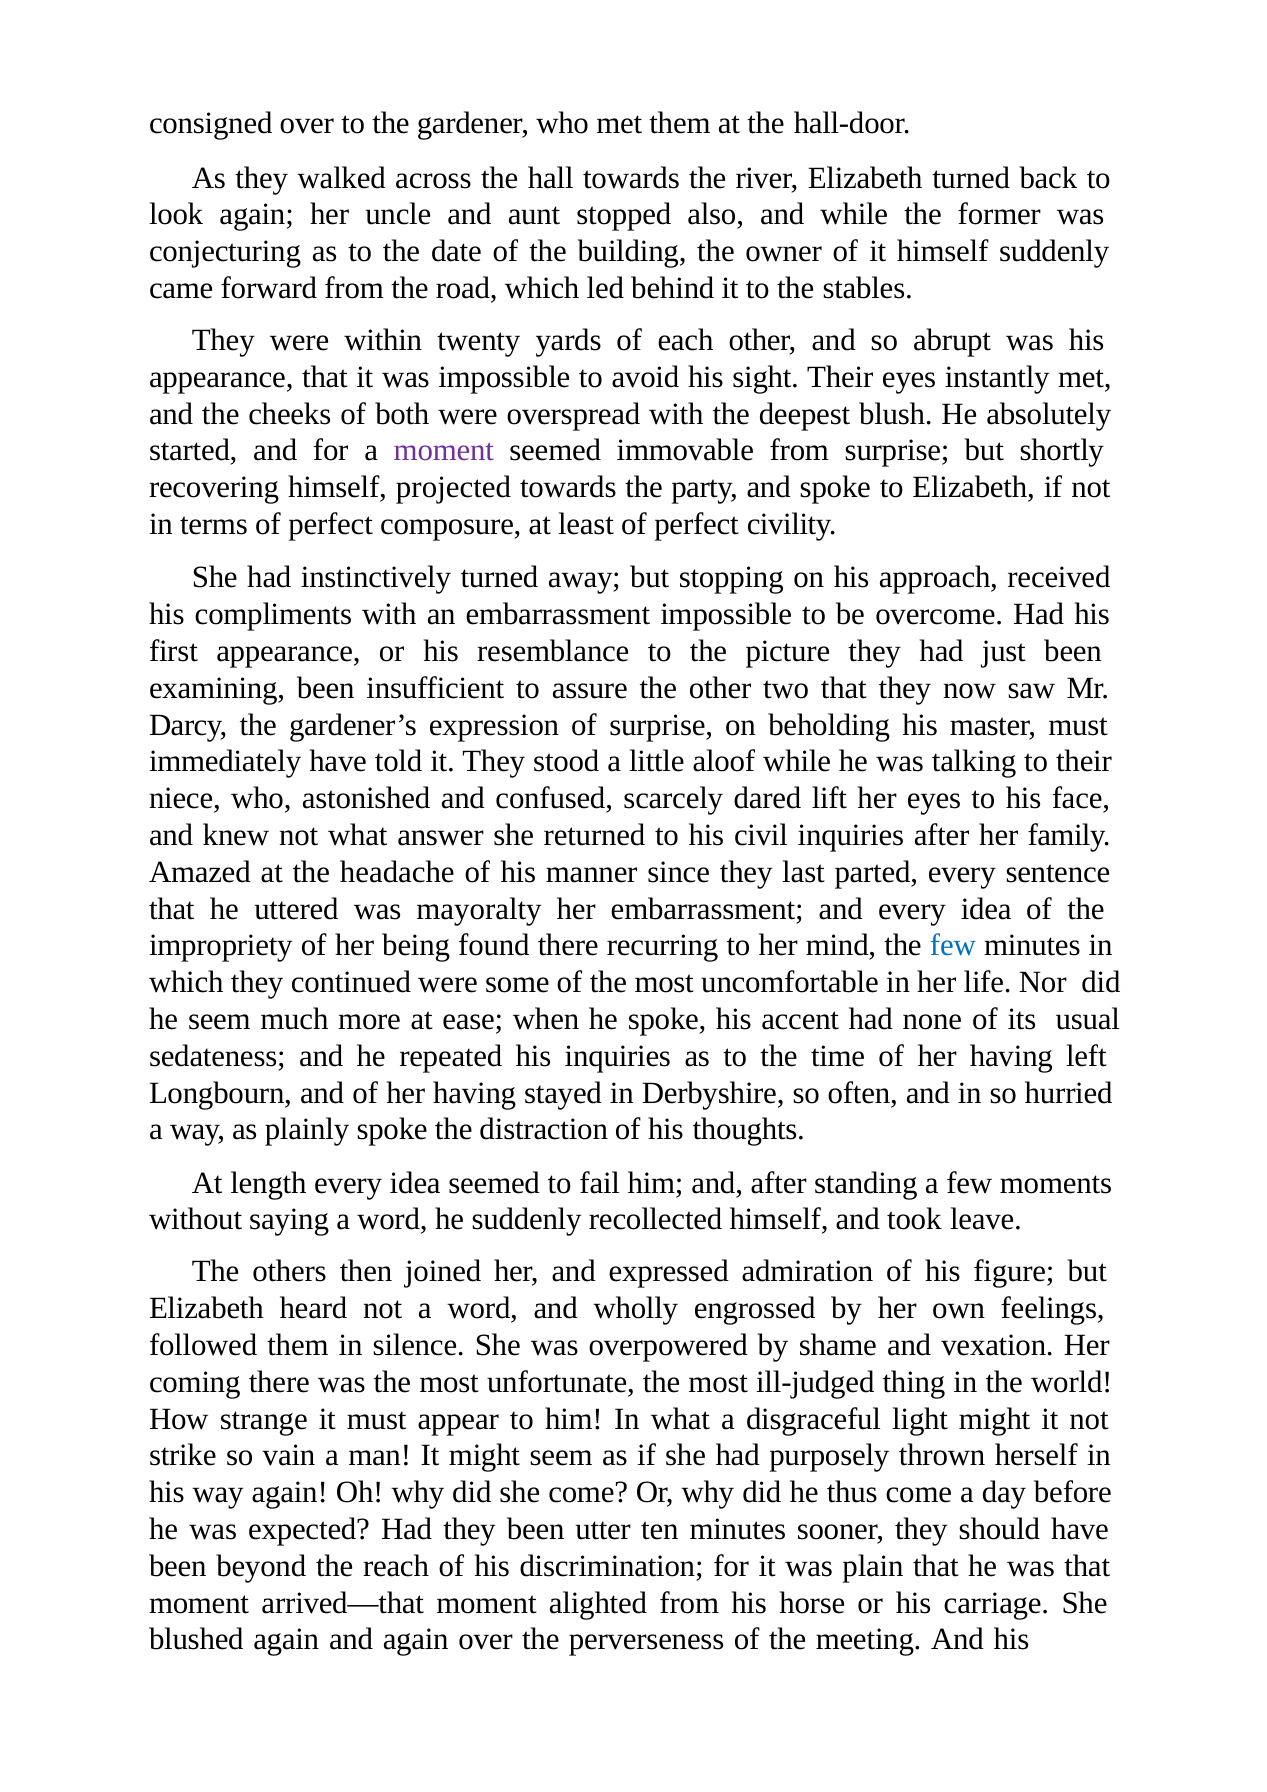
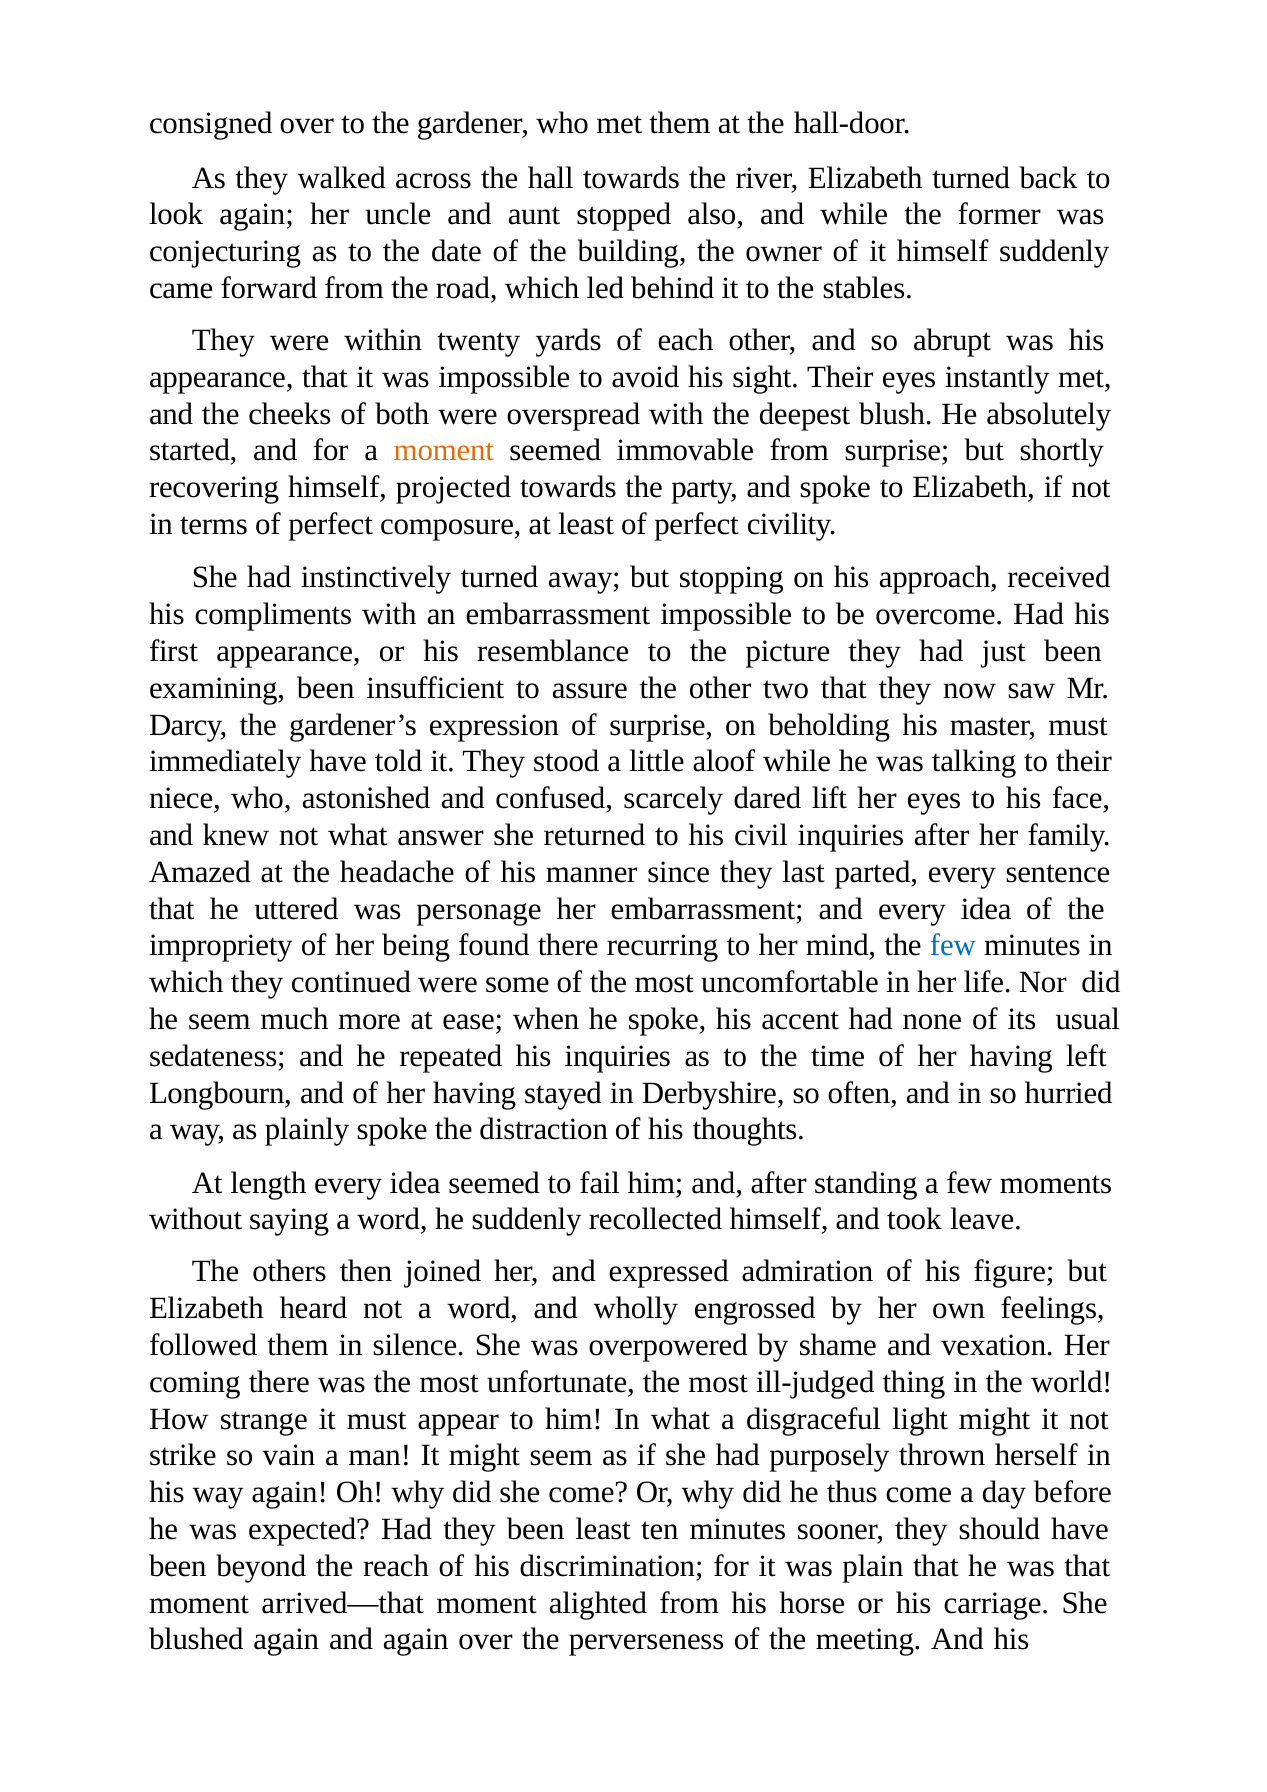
moment colour: purple -> orange (444, 451)
mayoralty: mayoralty -> personage (479, 909)
been utter: utter -> least (603, 1530)
